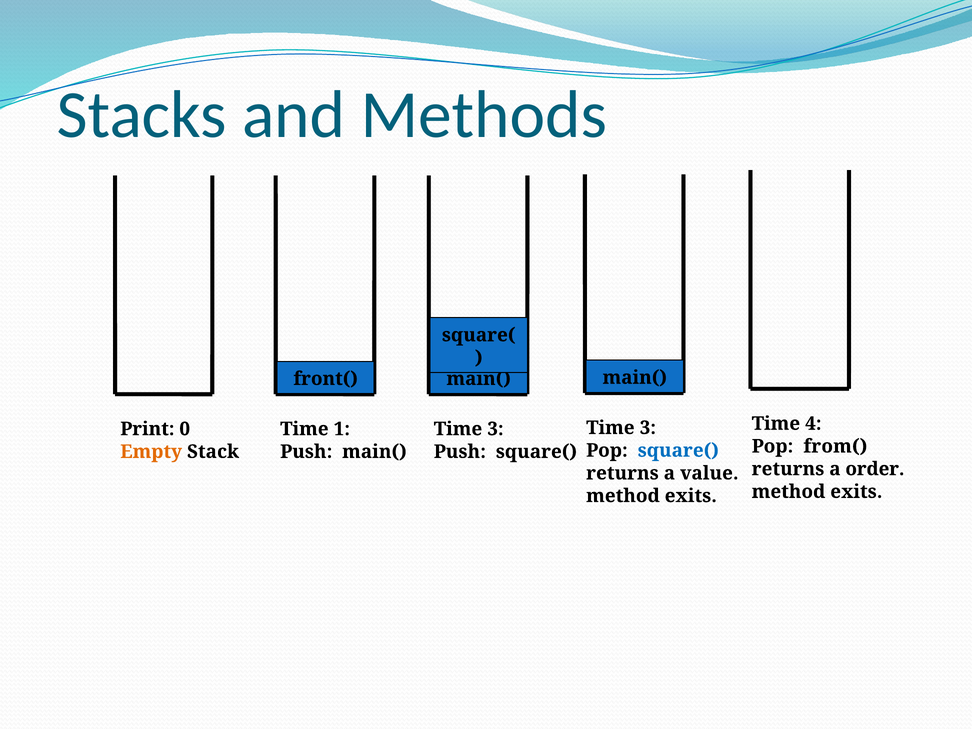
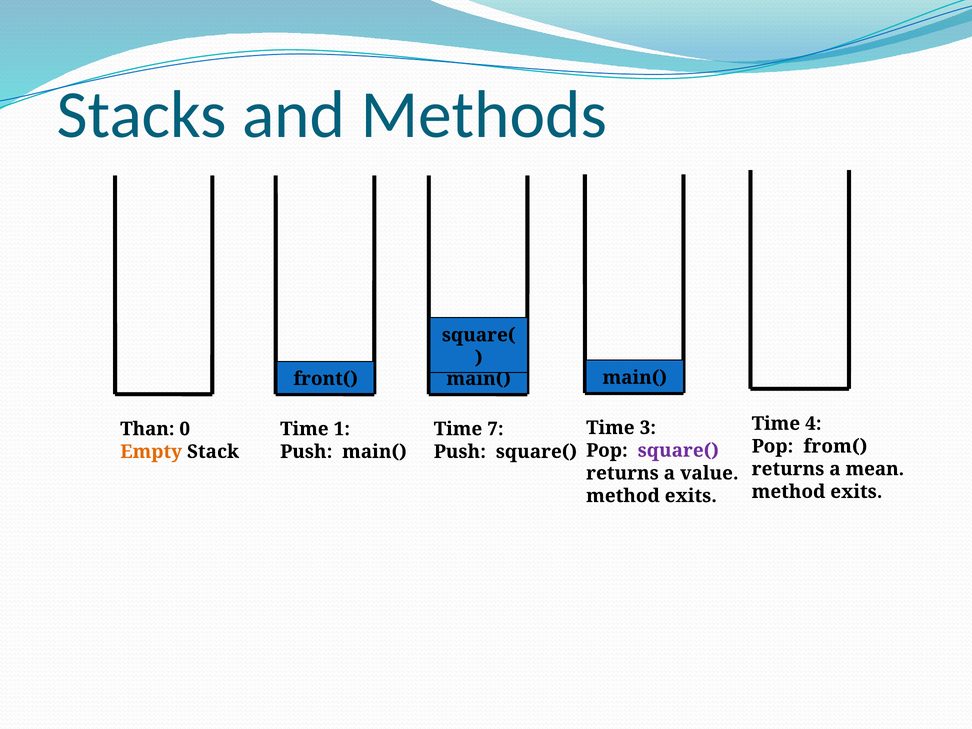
Print: Print -> Than (147, 429)
3: 3 -> 7 (495, 429)
square( colour: blue -> purple (678, 450)
order: order -> mean (875, 469)
